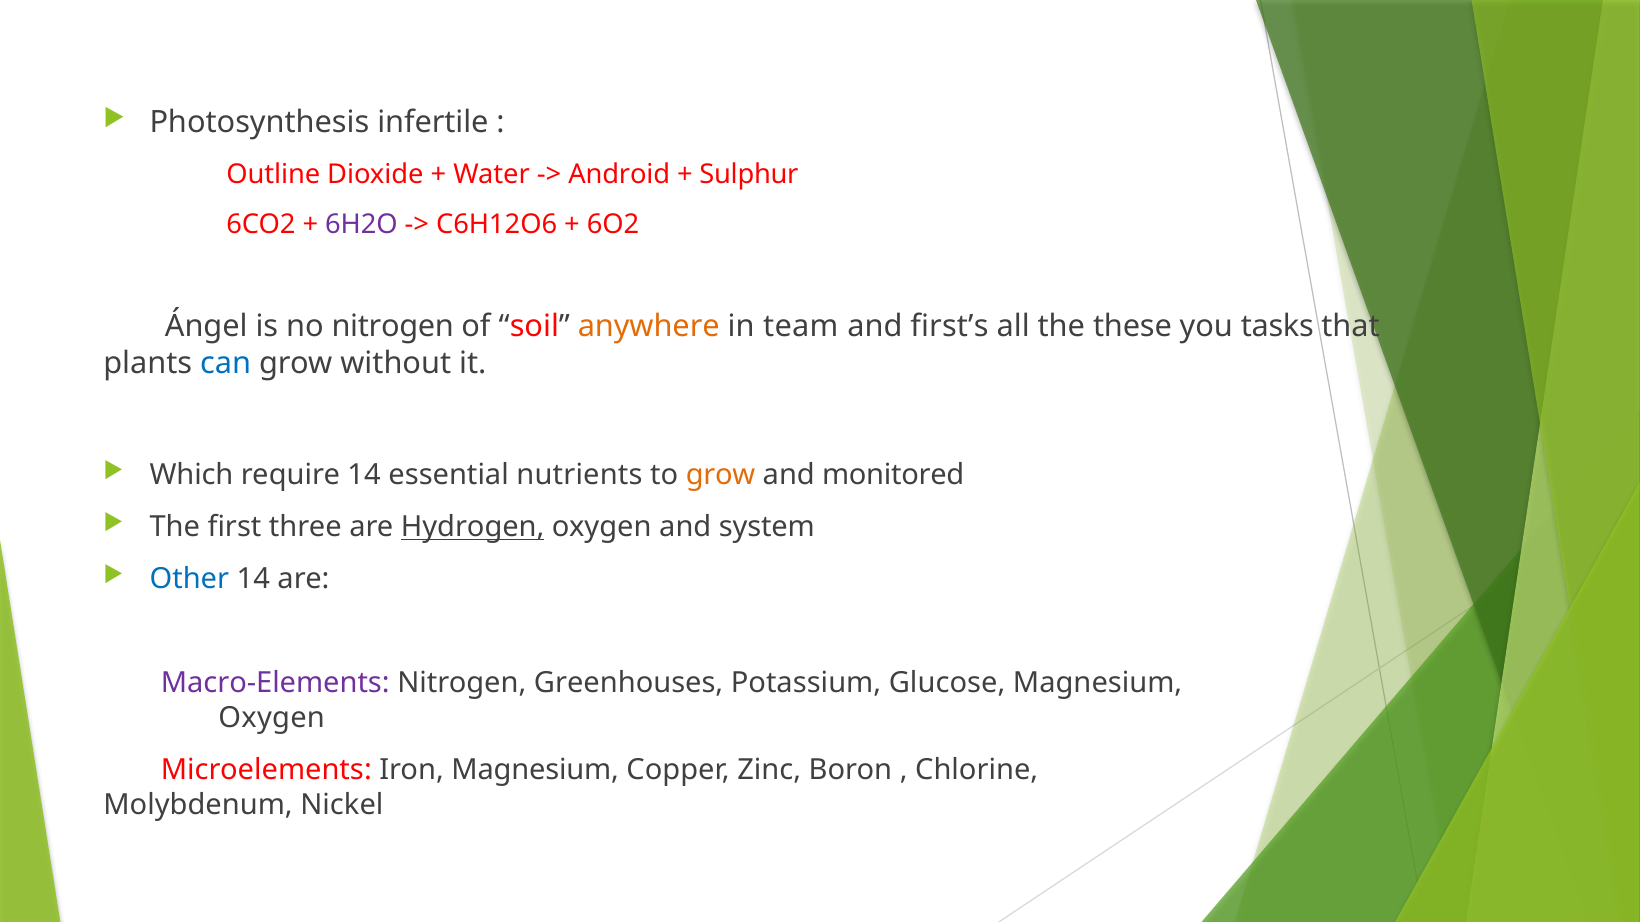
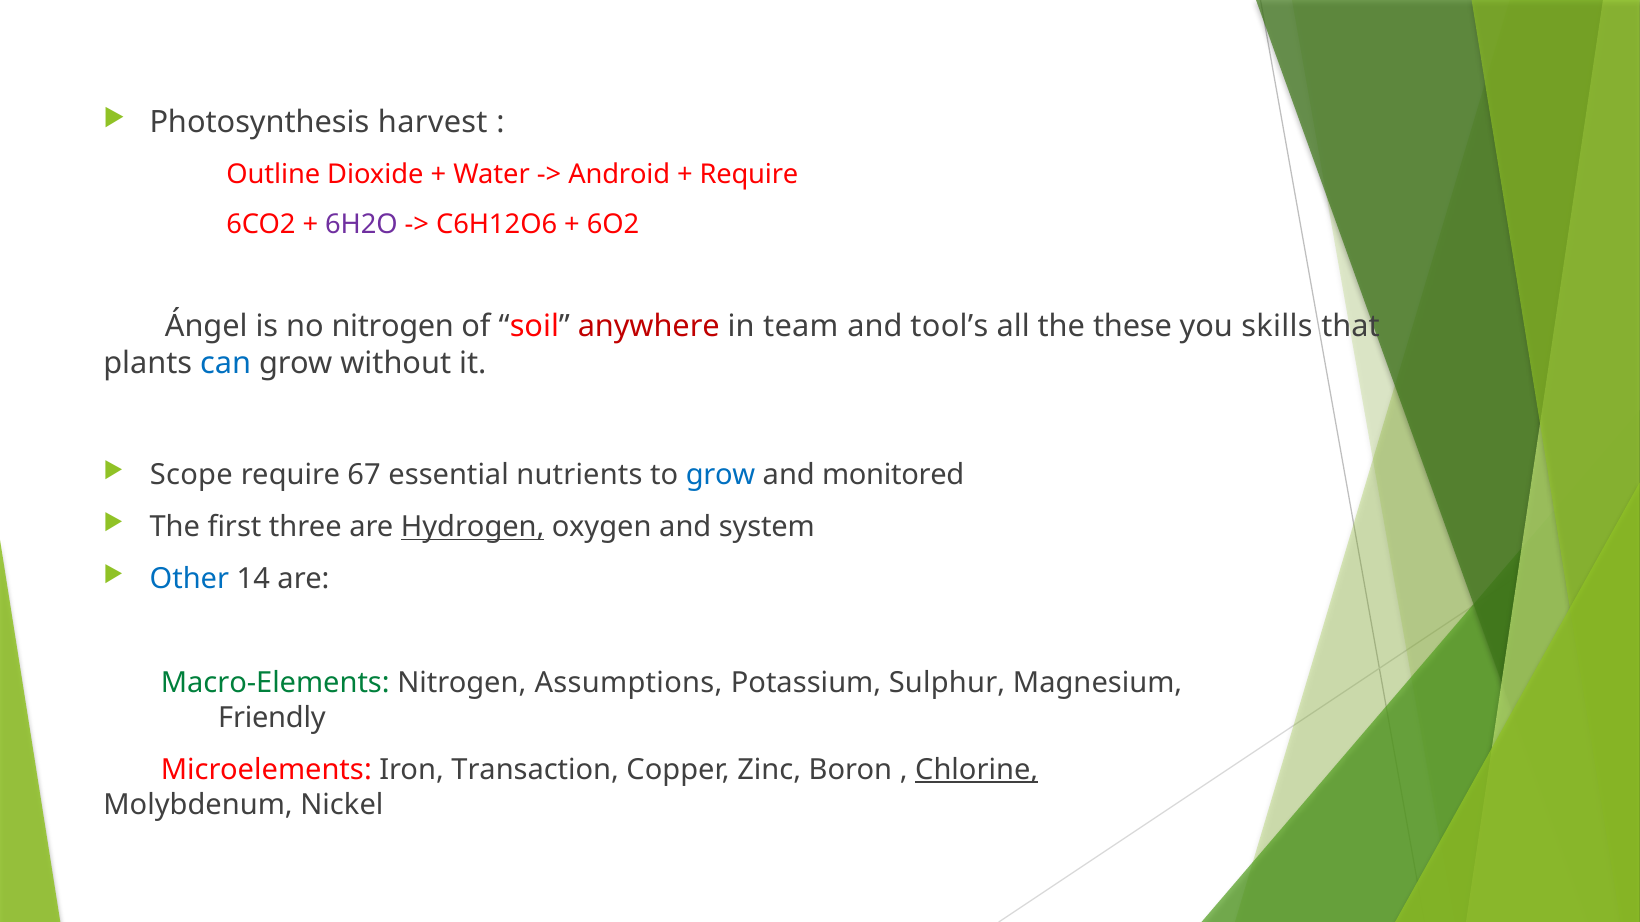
infertile: infertile -> harvest (433, 123)
Sulphur: Sulphur -> Require (749, 174)
anywhere colour: orange -> red (649, 326)
first’s: first’s -> tool’s (949, 326)
tasks: tasks -> skills (1277, 326)
Which: Which -> Scope (191, 475)
require 14: 14 -> 67 (364, 475)
grow colour: orange -> blue (721, 475)
Macro-Elements colour: purple -> green (275, 683)
Greenhouses: Greenhouses -> Assumptions (628, 683)
Glucose: Glucose -> Sulphur (947, 683)
Oxygen: Oxygen -> Friendly (272, 718)
Iron Magnesium: Magnesium -> Transaction (535, 770)
Chlorine underline: none -> present (977, 770)
